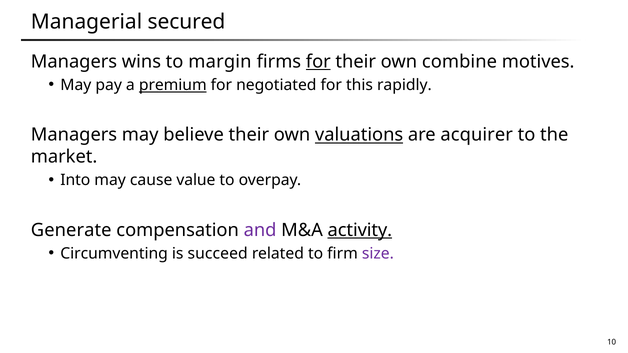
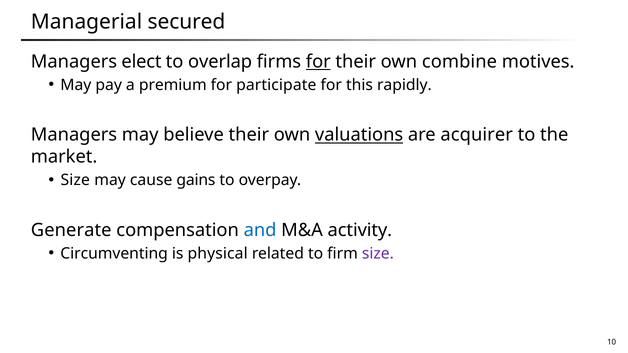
wins: wins -> elect (142, 62)
margin: margin -> overlap (220, 62)
premium underline: present -> none (173, 85)
negotiated: negotiated -> participate (276, 85)
Into: Into -> Size (75, 180)
value: value -> gains (196, 180)
and colour: purple -> blue (260, 230)
activity underline: present -> none (360, 230)
succeed: succeed -> physical (218, 254)
